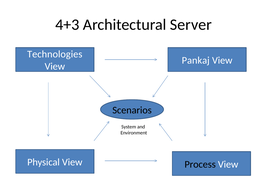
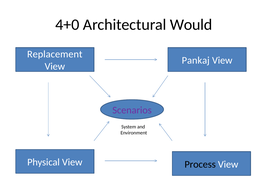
4+3: 4+3 -> 4+0 (67, 25)
Server: Server -> Would (191, 25)
Technologies: Technologies -> Replacement (55, 54)
Scenarios colour: black -> purple (132, 111)
